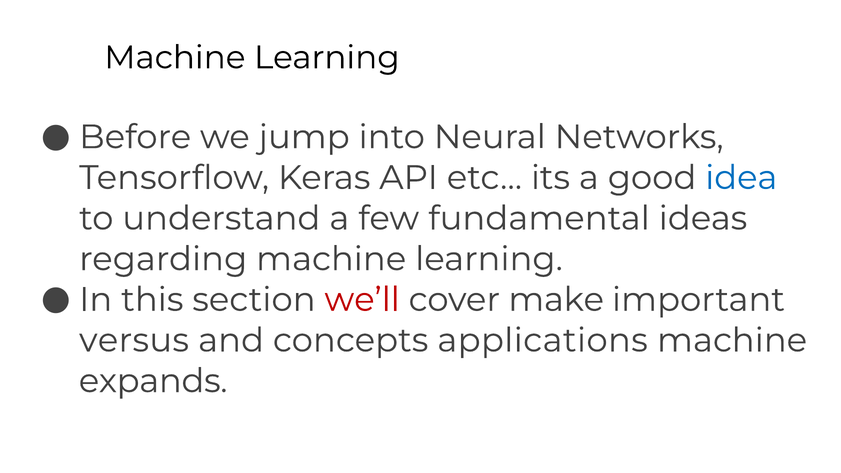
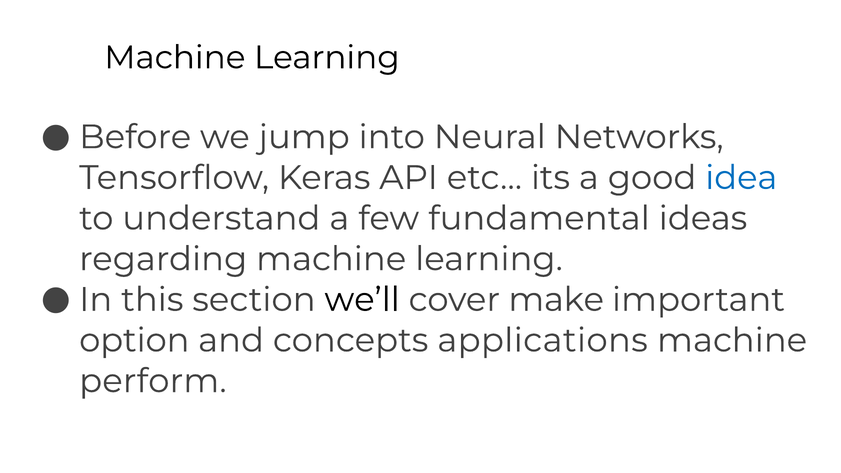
we’ll colour: red -> black (362, 300)
versus: versus -> option (134, 340)
expands: expands -> perform (153, 381)
